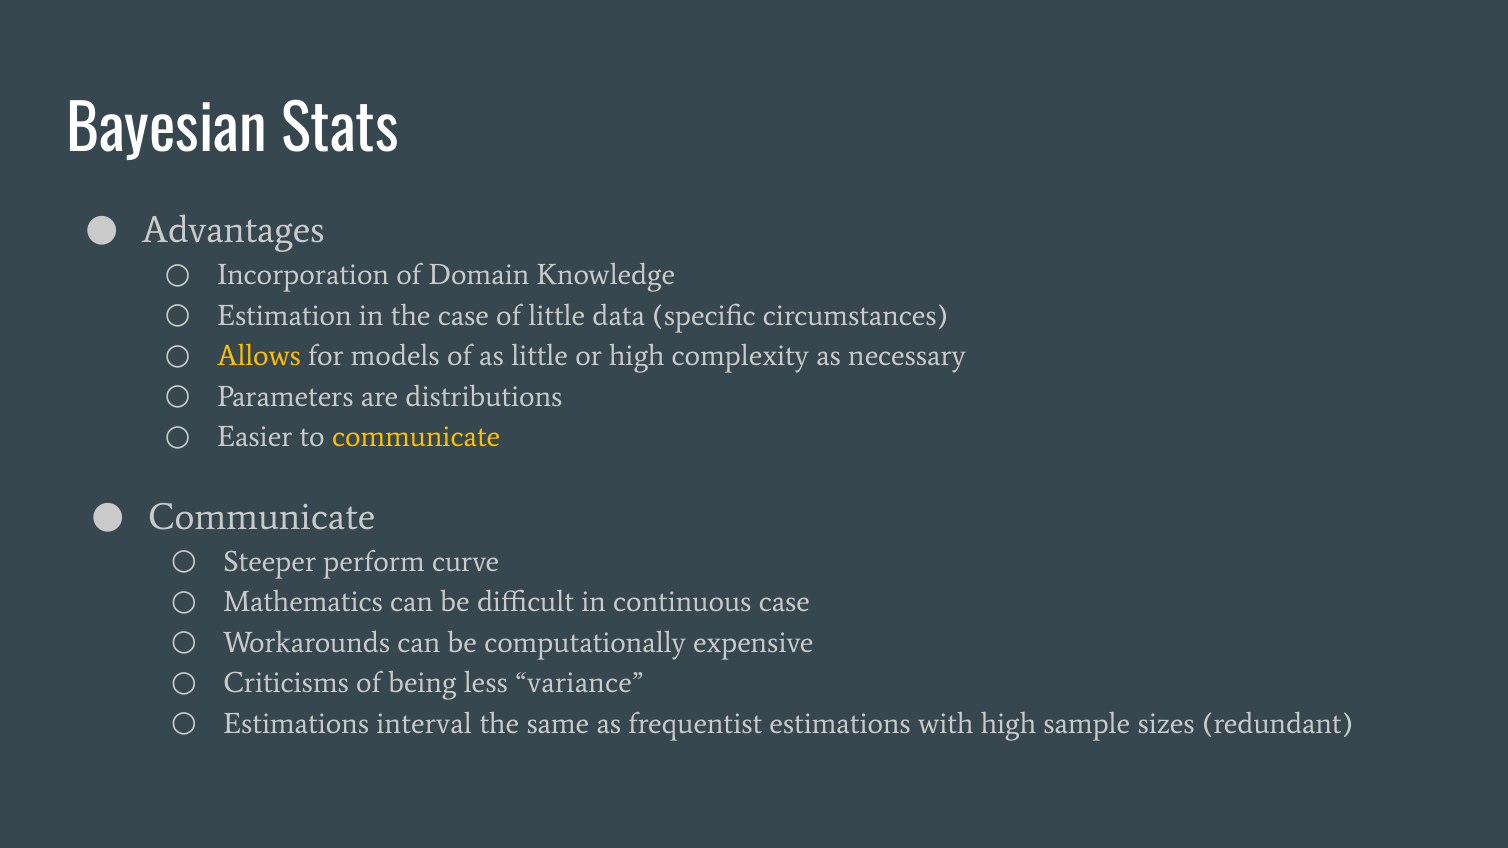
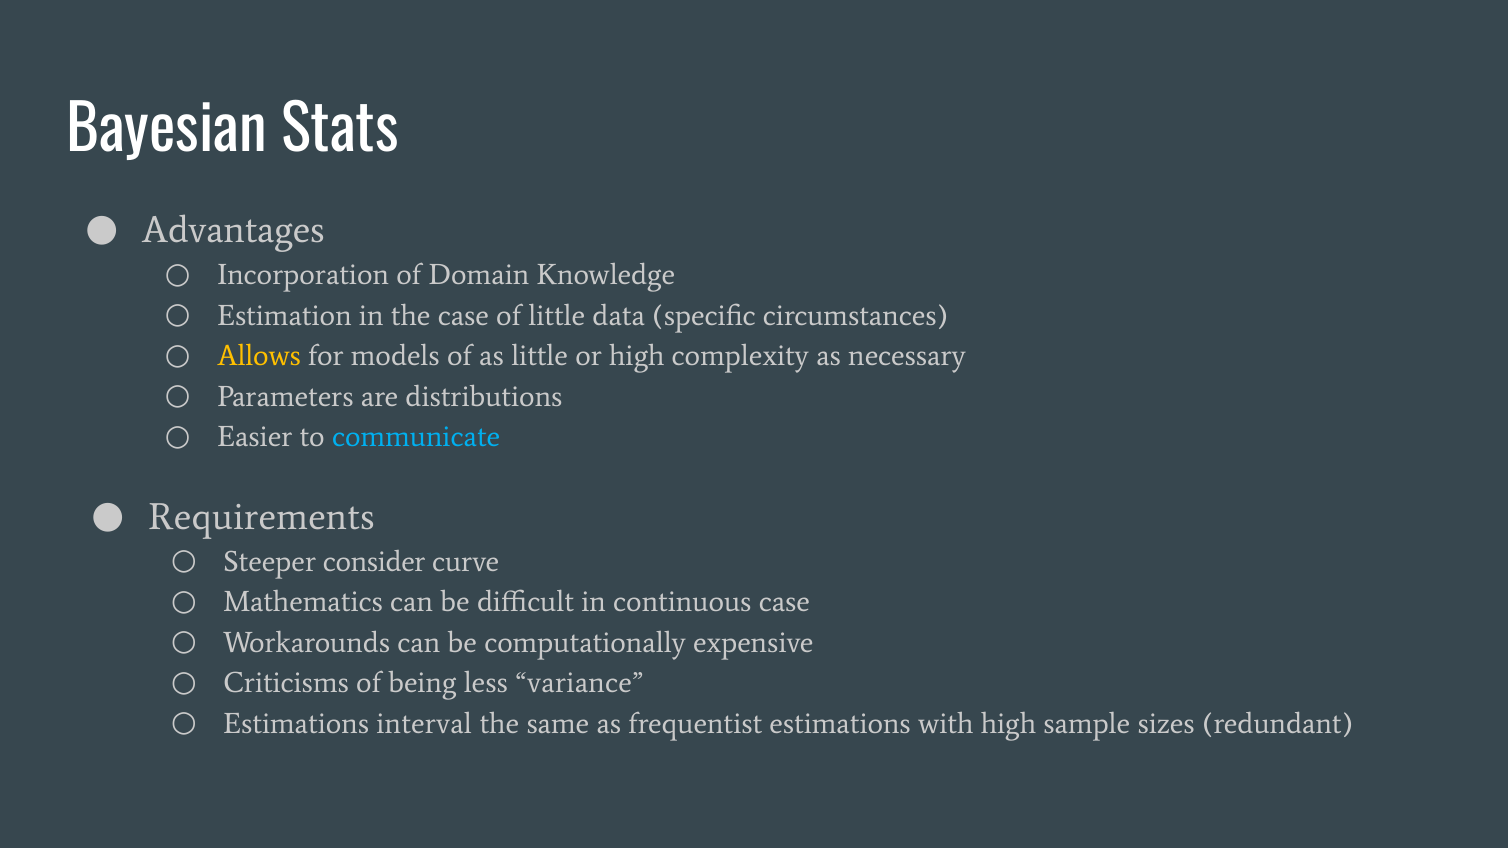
communicate colour: yellow -> light blue (416, 437)
Communicate: Communicate -> Requirements (261, 517)
perform: perform -> consider (374, 562)
